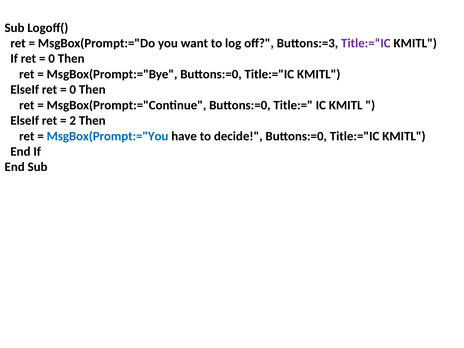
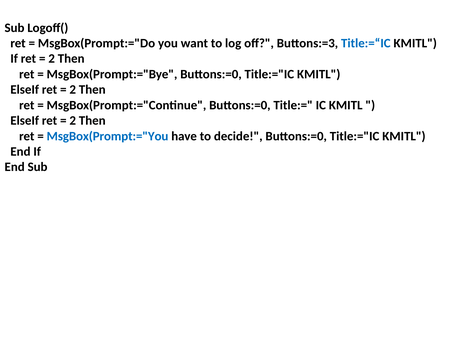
Title:=“IC colour: purple -> blue (366, 43)
0: 0 -> 2 (52, 59)
0: 0 -> 2 (73, 90)
